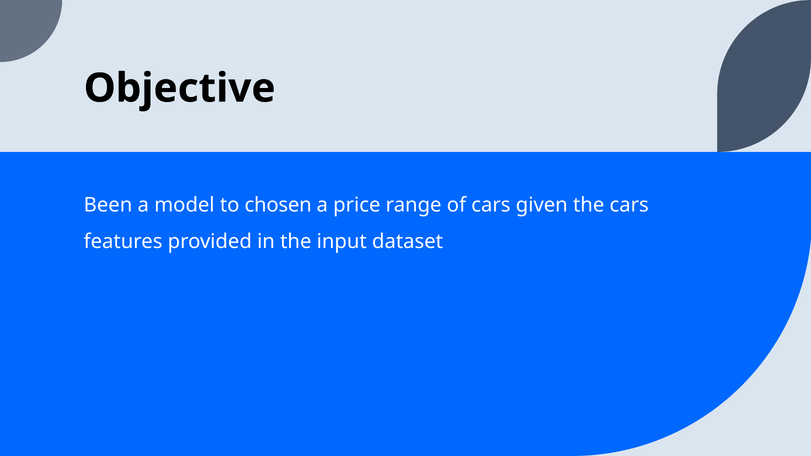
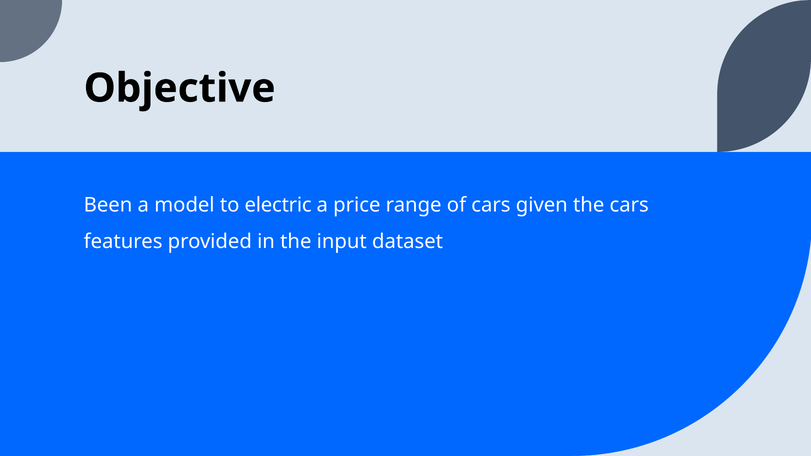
chosen: chosen -> electric (278, 205)
